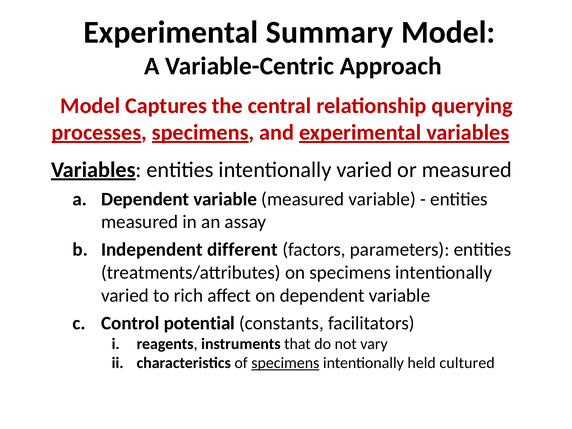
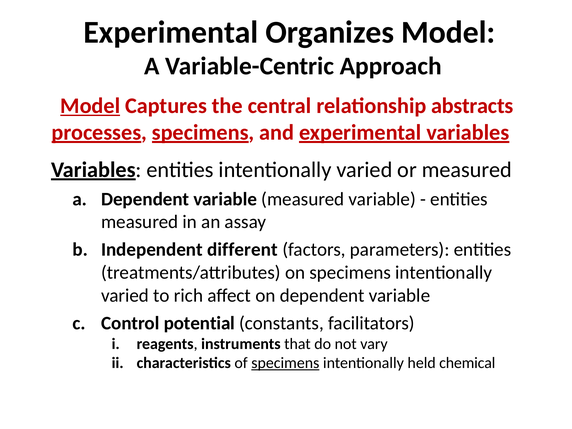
Summary: Summary -> Organizes (330, 32)
Model underline: none -> present (90, 106)
querying: querying -> abstracts (472, 106)
cultured: cultured -> chemical (467, 363)
